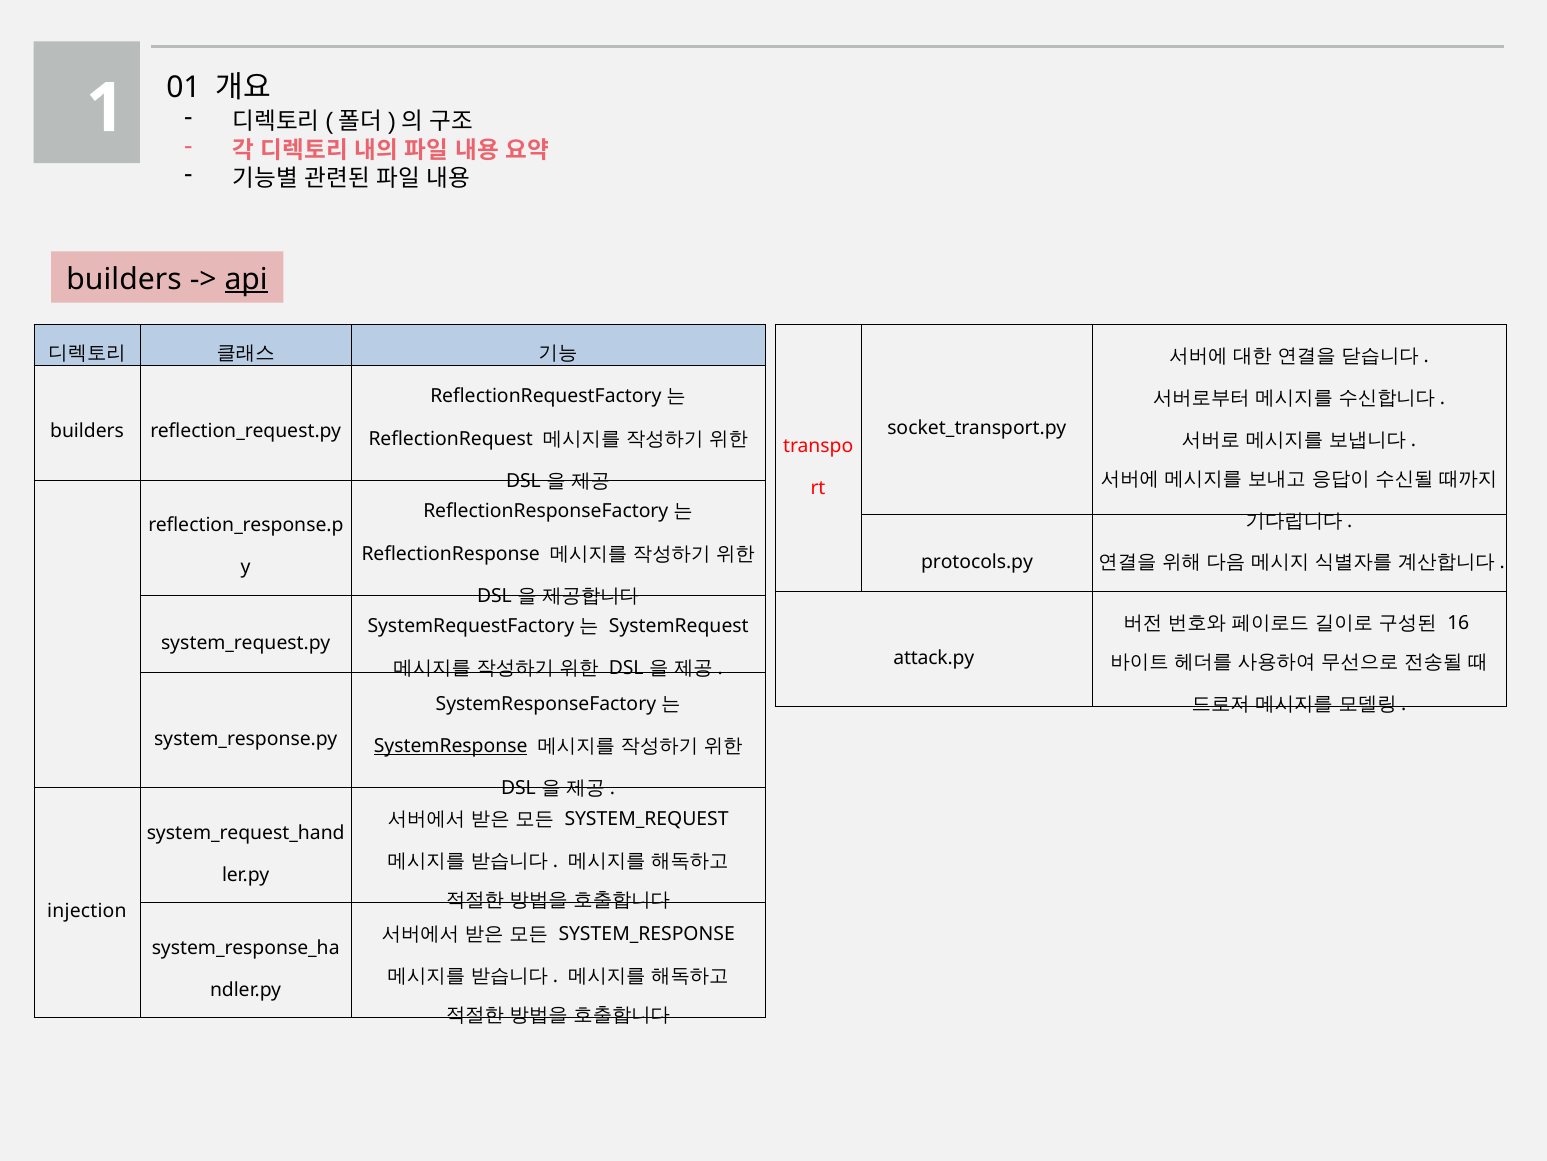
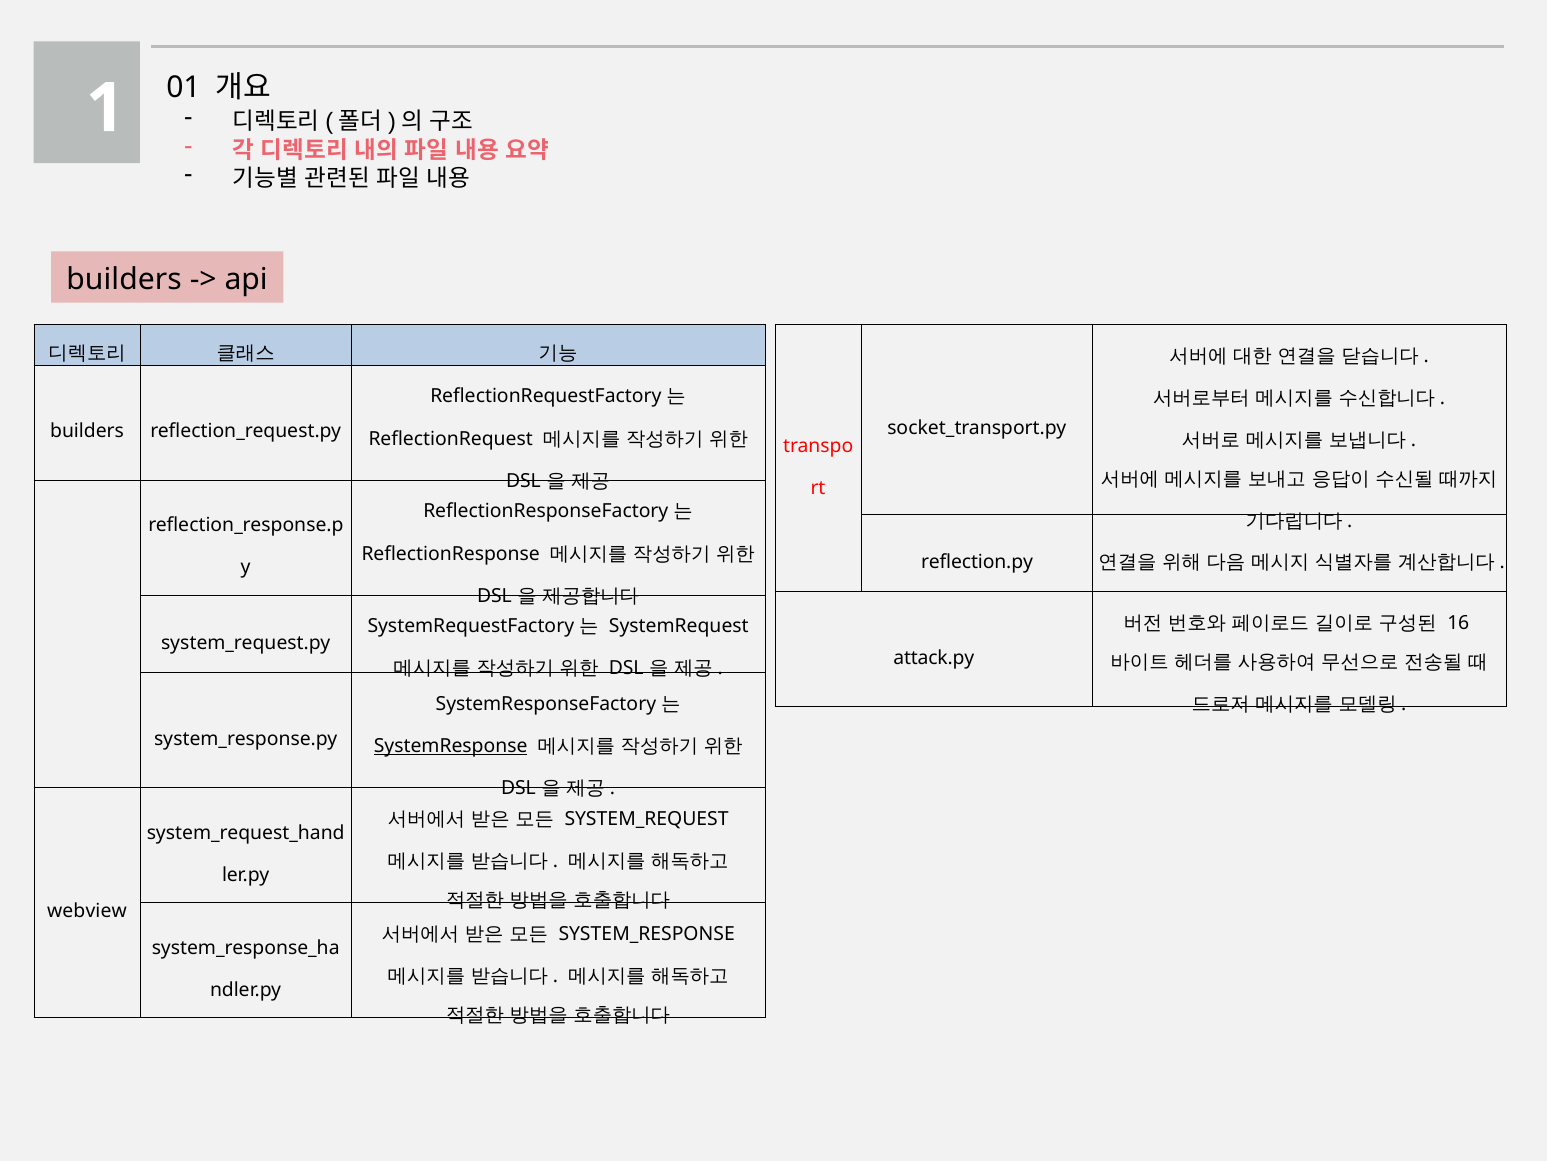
api underline: present -> none (246, 279)
protocols.py: protocols.py -> reflection.py (977, 561)
injection: injection -> webview (87, 911)
